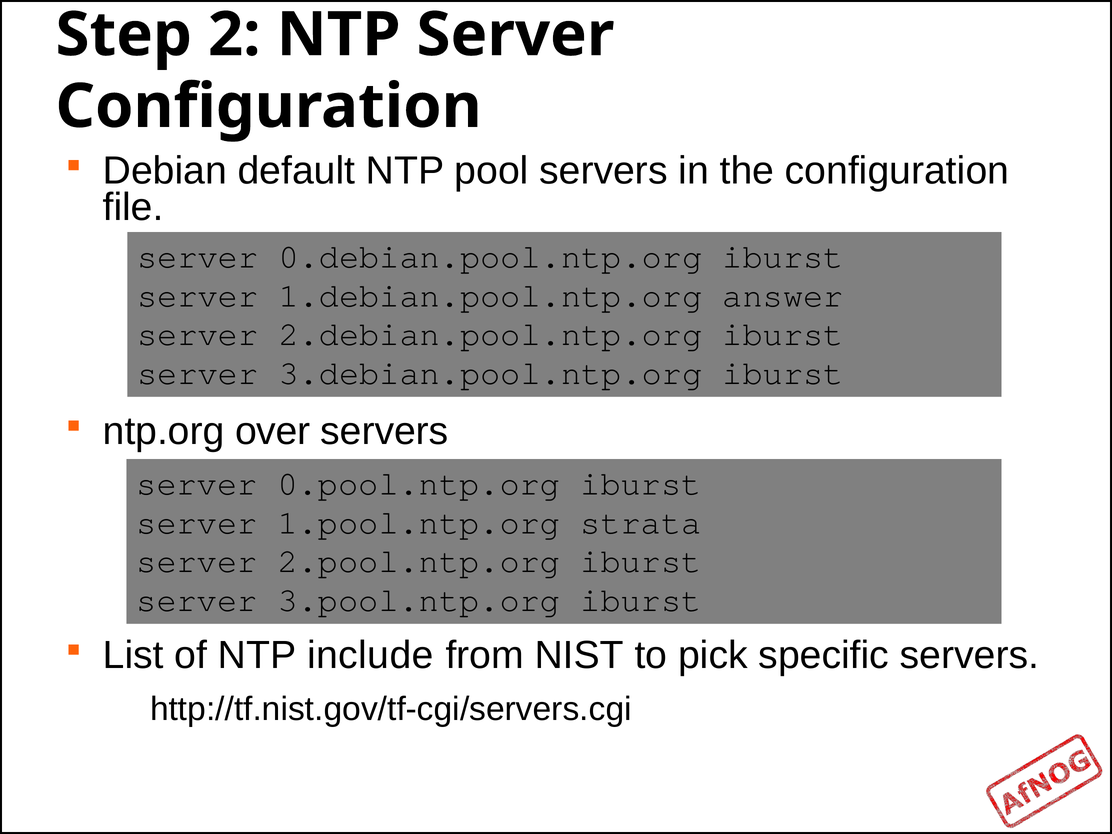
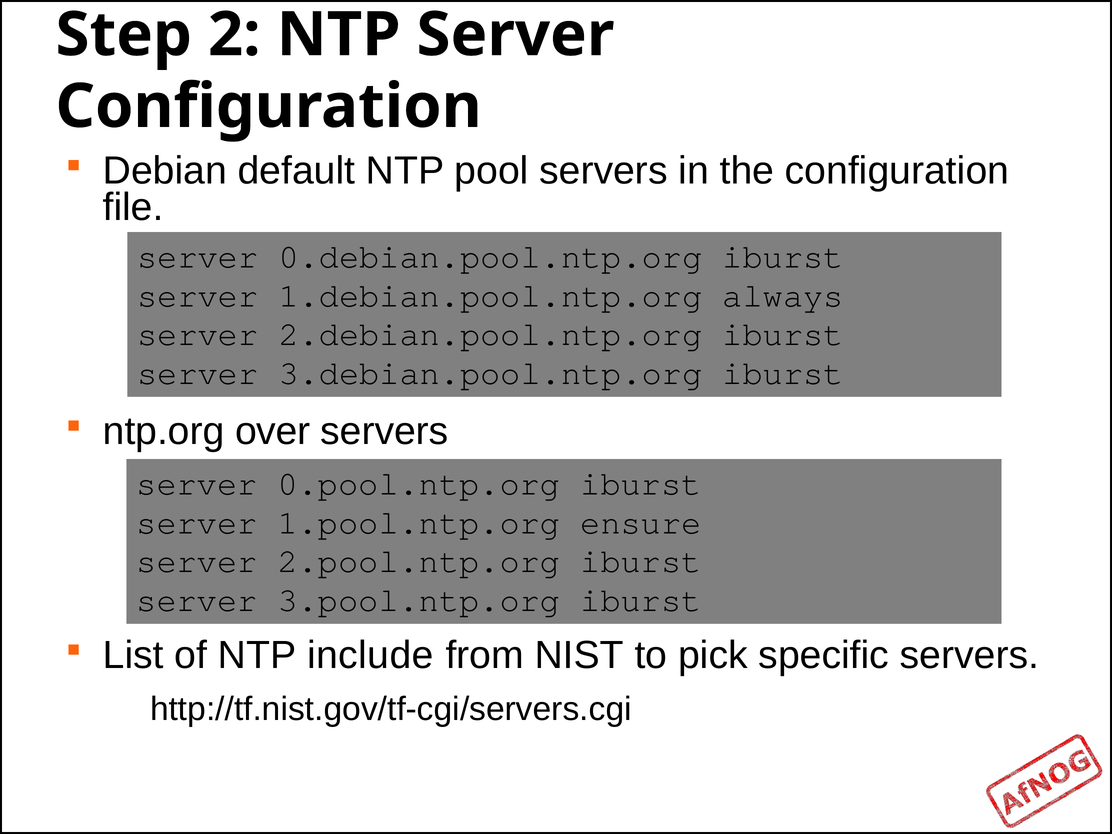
answer: answer -> always (783, 296)
strata: strata -> ensure (641, 523)
